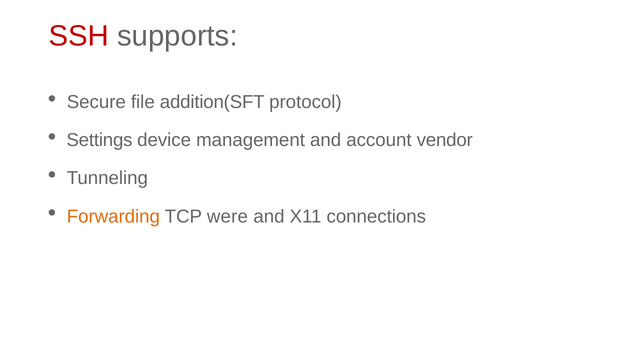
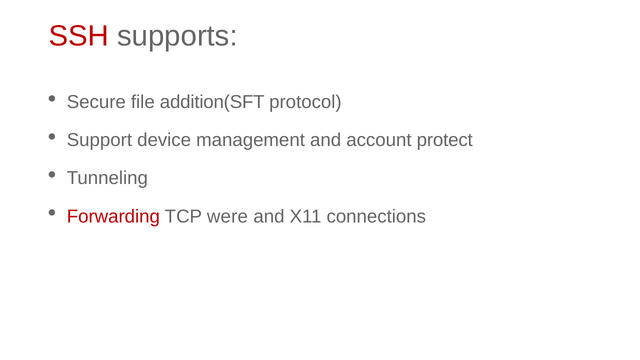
Settings: Settings -> Support (99, 140)
vendor: vendor -> protect (445, 140)
Forwarding colour: orange -> red (113, 216)
